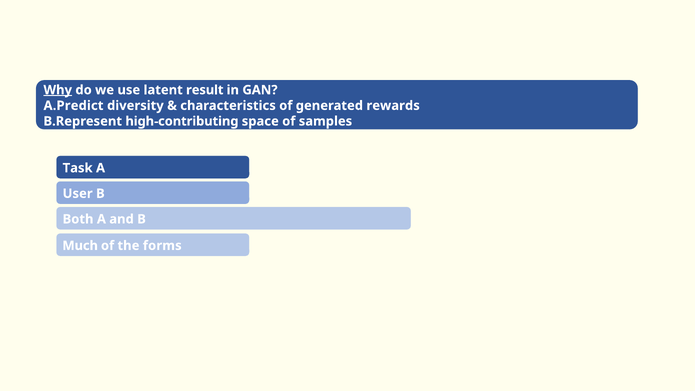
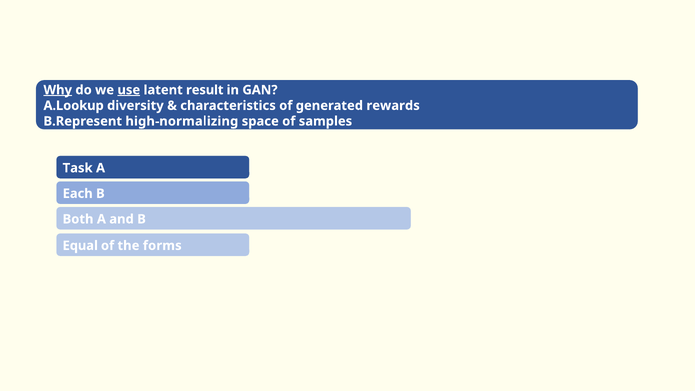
use underline: none -> present (129, 90)
A.Predict: A.Predict -> A.Lookup (74, 106)
high-contributing: high-contributing -> high-normalizing (182, 121)
User: User -> Each (78, 194)
Much: Much -> Equal (80, 246)
